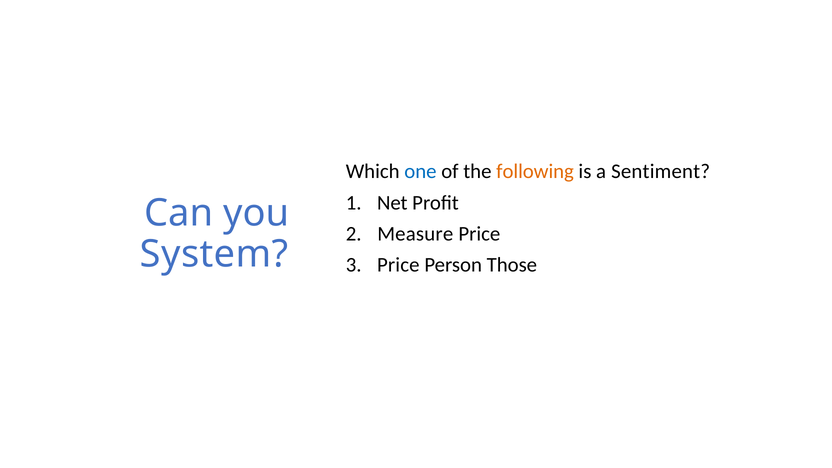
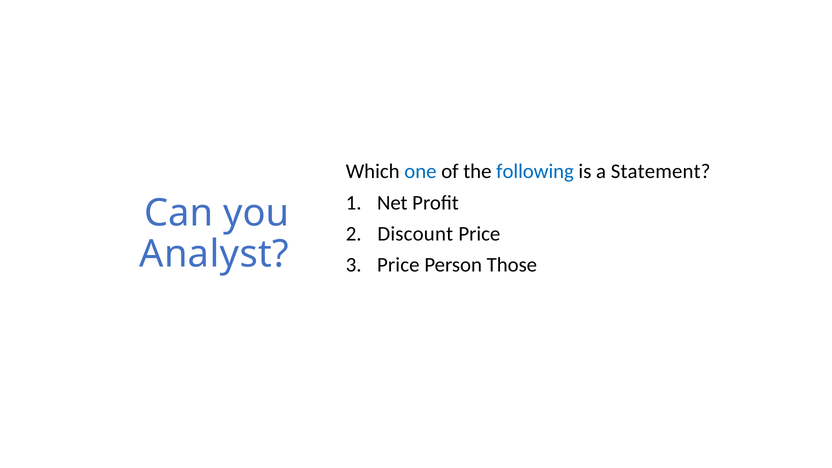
following colour: orange -> blue (535, 172)
Sentiment: Sentiment -> Statement (661, 172)
Measure: Measure -> Discount (415, 234)
System: System -> Analyst (214, 254)
